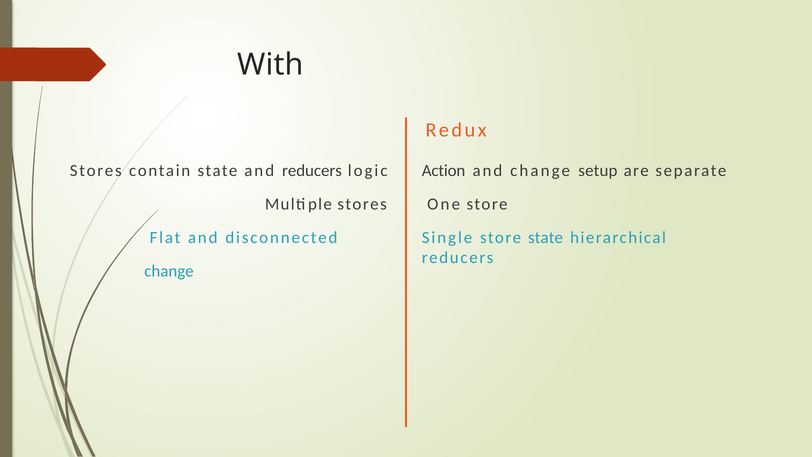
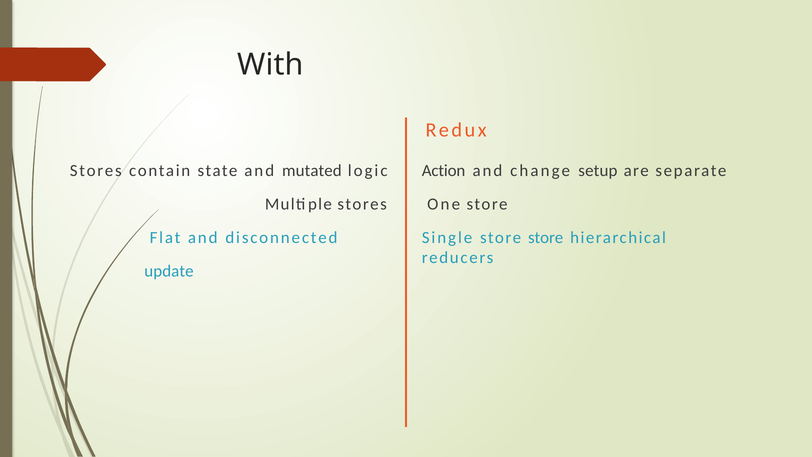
and reducers: reducers -> mutated (312, 170)
store state: state -> store (546, 237)
change: change -> update (169, 271)
